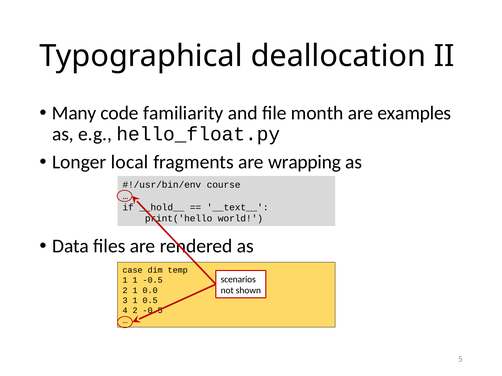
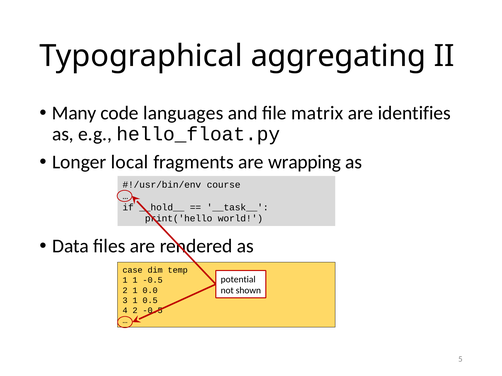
deallocation: deallocation -> aggregating (338, 56)
familiarity: familiarity -> languages (183, 113)
month: month -> matrix (317, 113)
examples: examples -> identifies (414, 113)
__text__: __text__ -> __task__ (238, 208)
scenarios: scenarios -> potential (238, 280)
